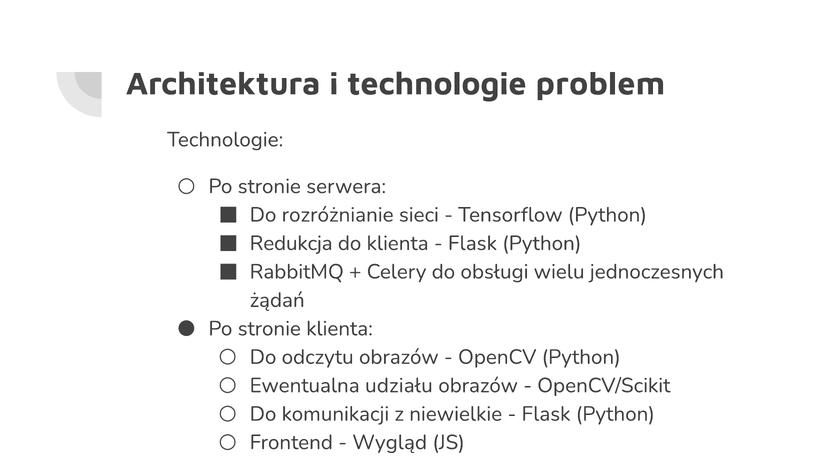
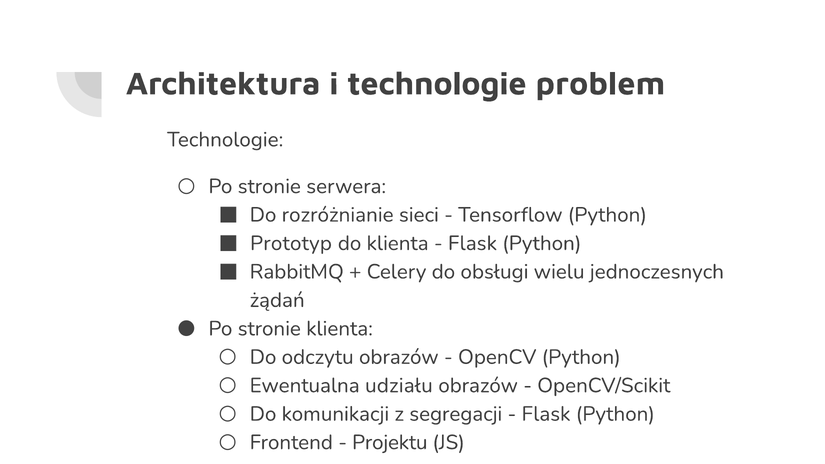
Redukcja: Redukcja -> Prototyp (291, 243)
niewielkie: niewielkie -> segregacji (456, 414)
Wygląd: Wygląd -> Projektu (390, 442)
